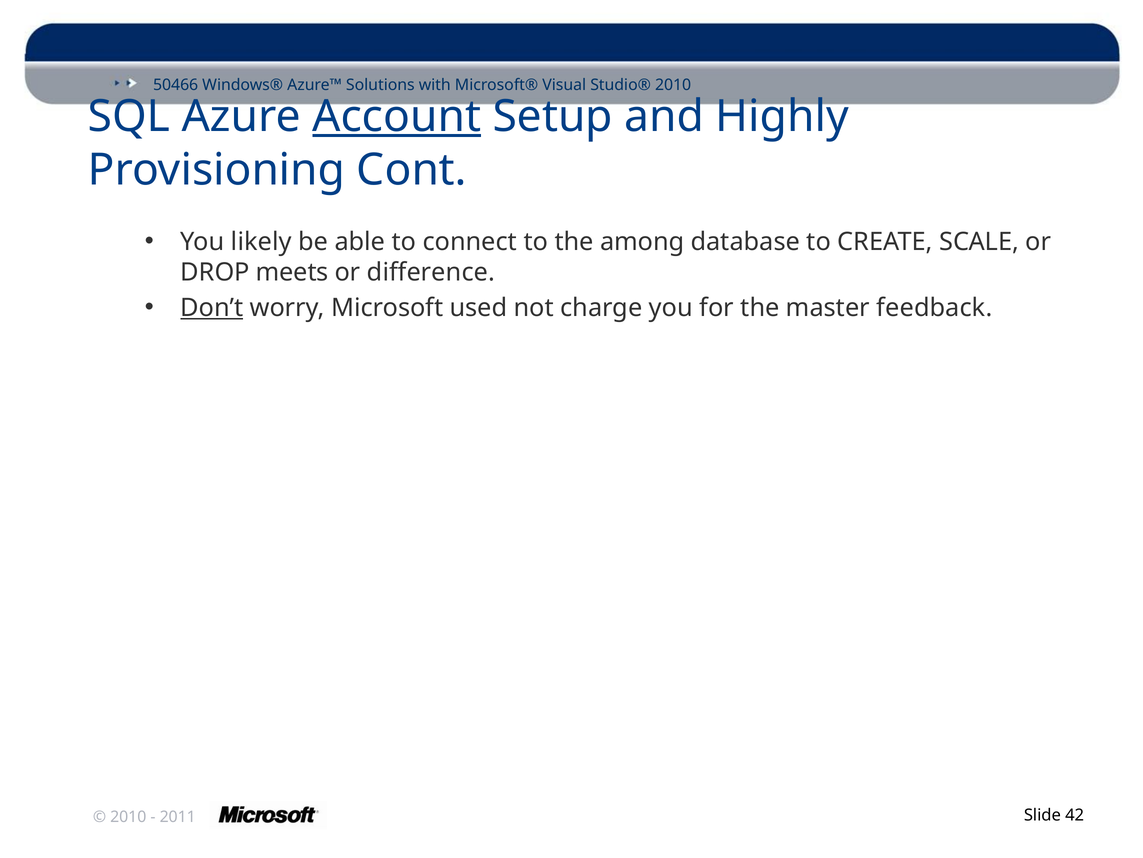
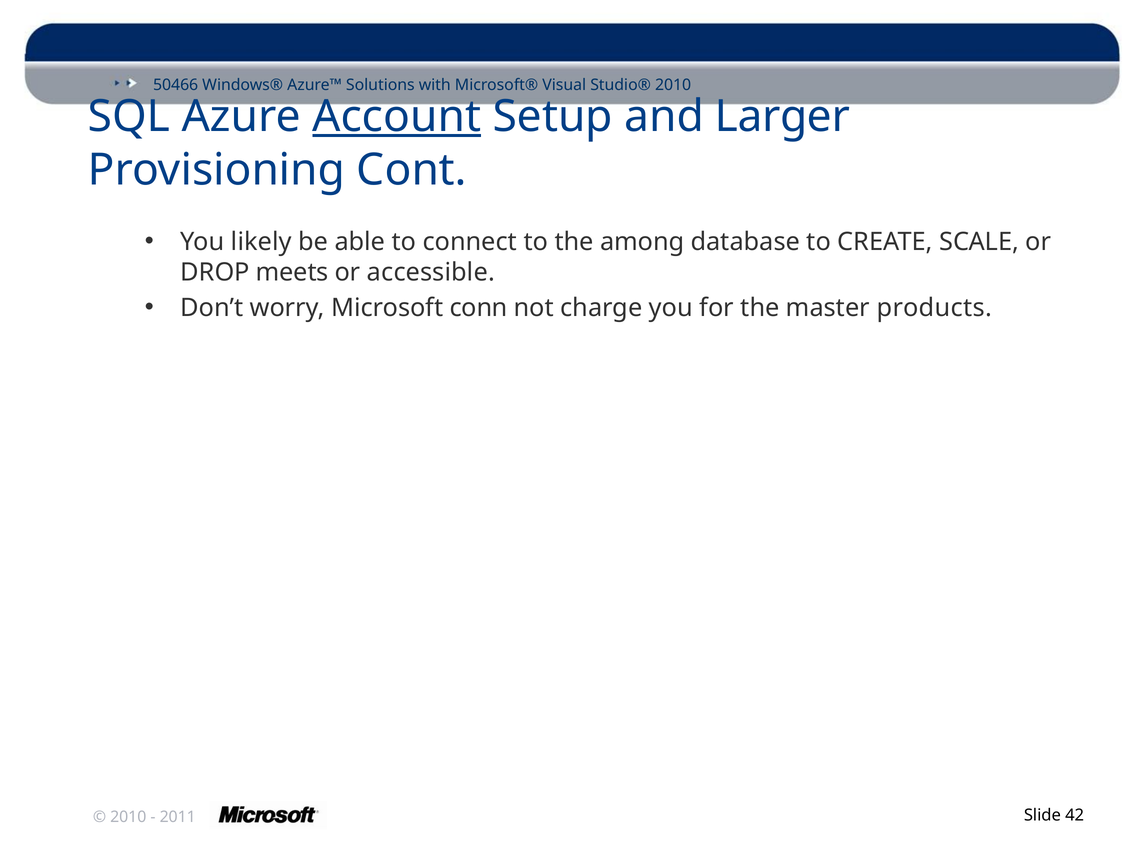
Highly: Highly -> Larger (782, 116)
difference: difference -> accessible (431, 272)
Don’t underline: present -> none (212, 308)
used: used -> conn (479, 308)
feedback: feedback -> products (934, 308)
